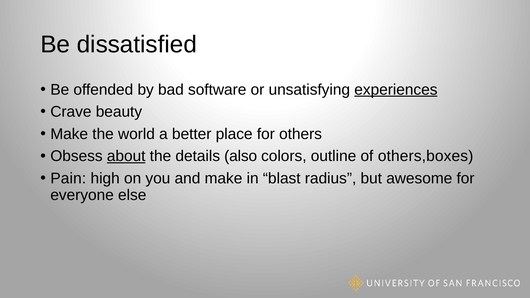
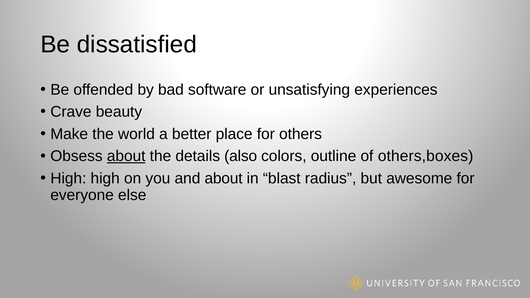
experiences underline: present -> none (396, 90)
Pain: Pain -> High (68, 178)
and make: make -> about (224, 178)
